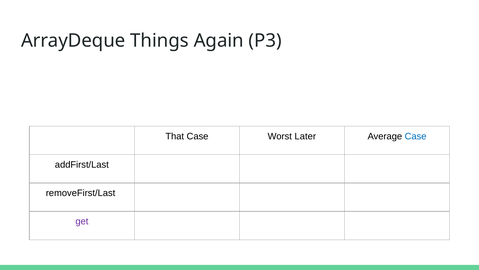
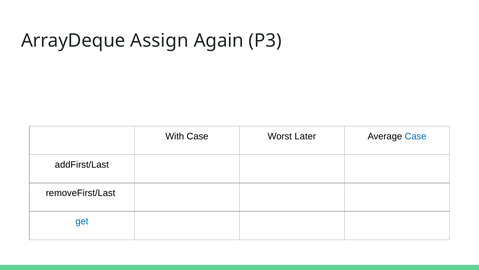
Things: Things -> Assign (159, 41)
That: That -> With (175, 136)
get colour: purple -> blue (82, 221)
